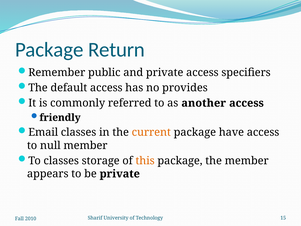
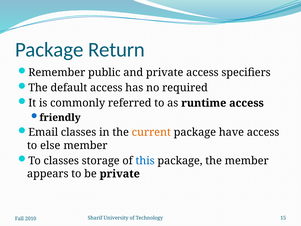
provides: provides -> required (185, 88)
another: another -> runtime (204, 103)
null: null -> else (50, 145)
this colour: orange -> blue (145, 161)
